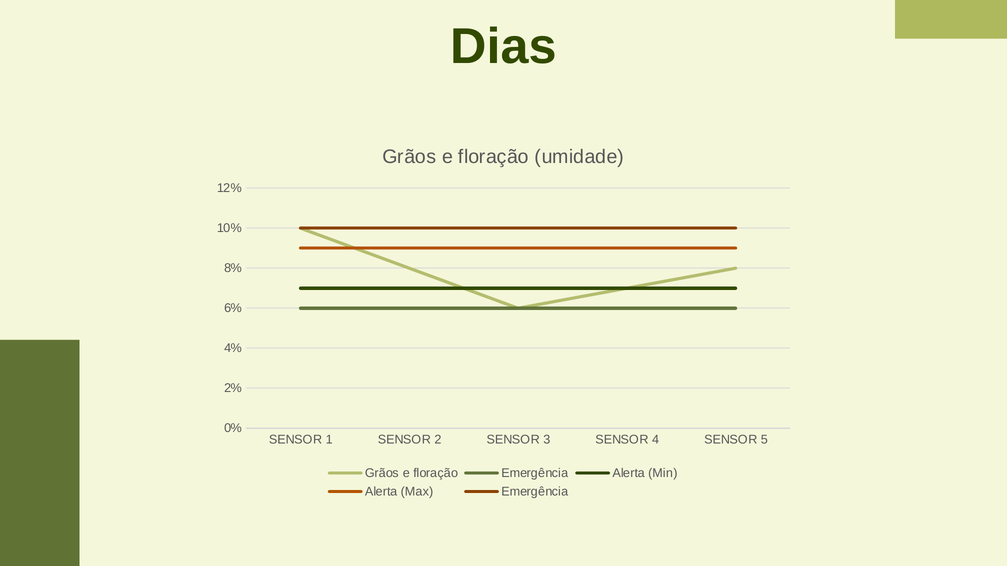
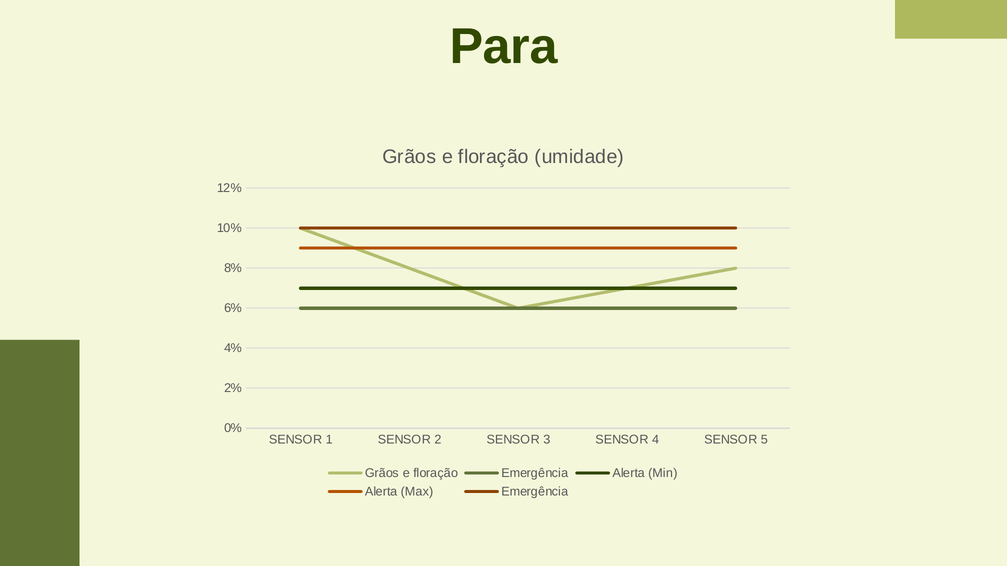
Dias: Dias -> Para (504, 47)
